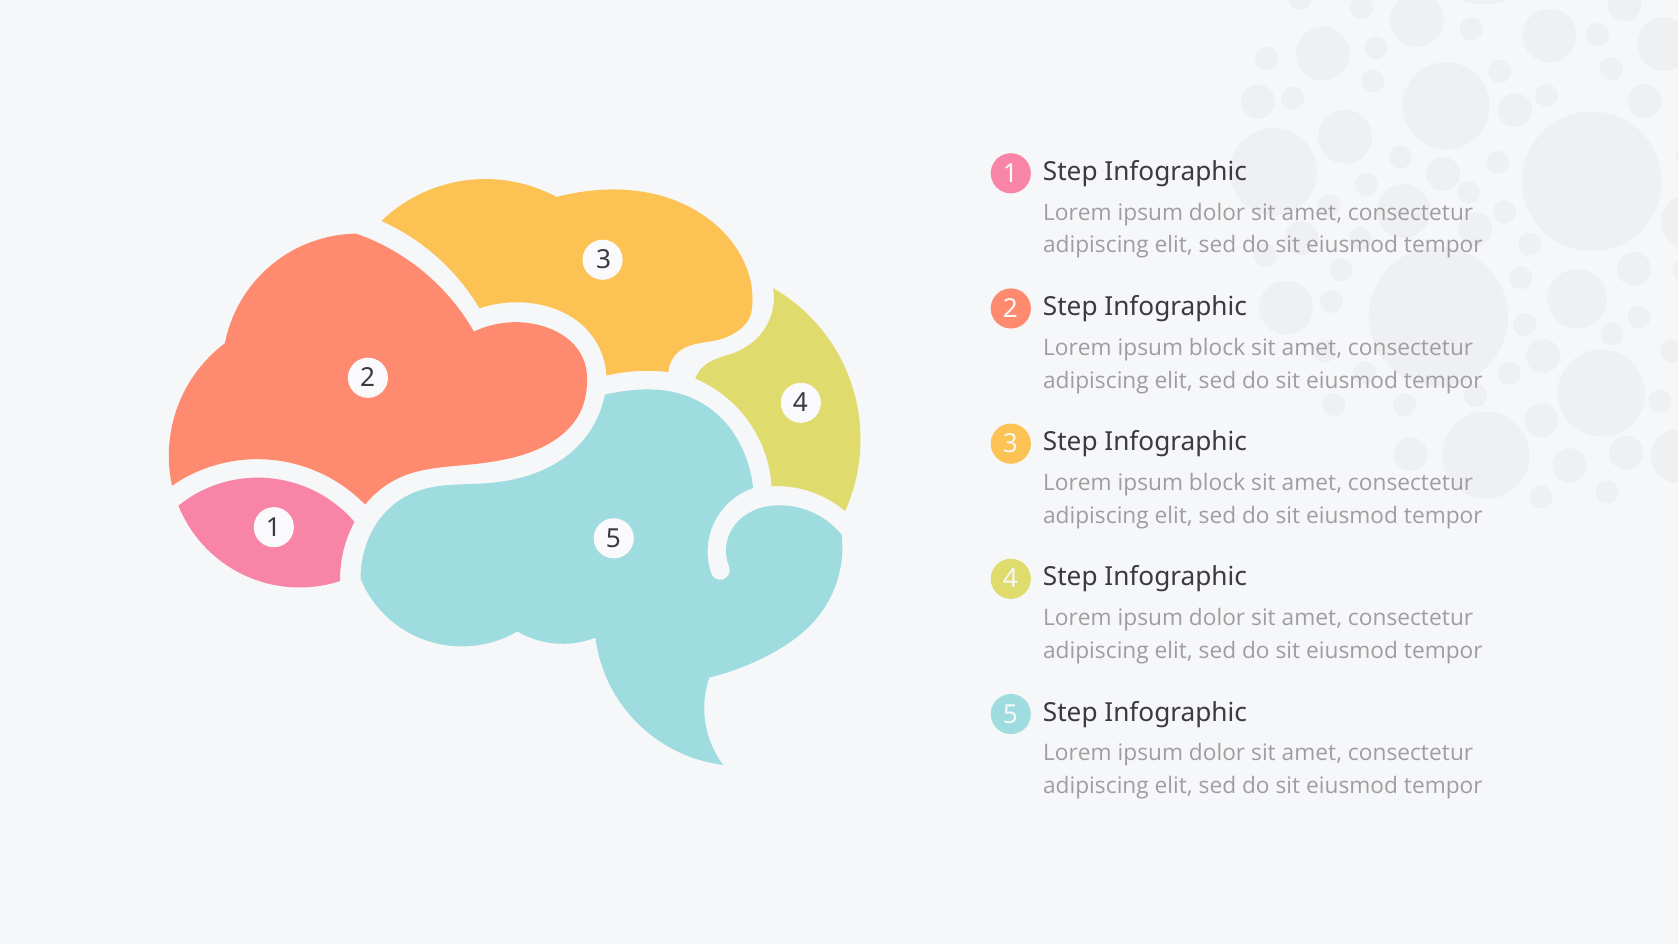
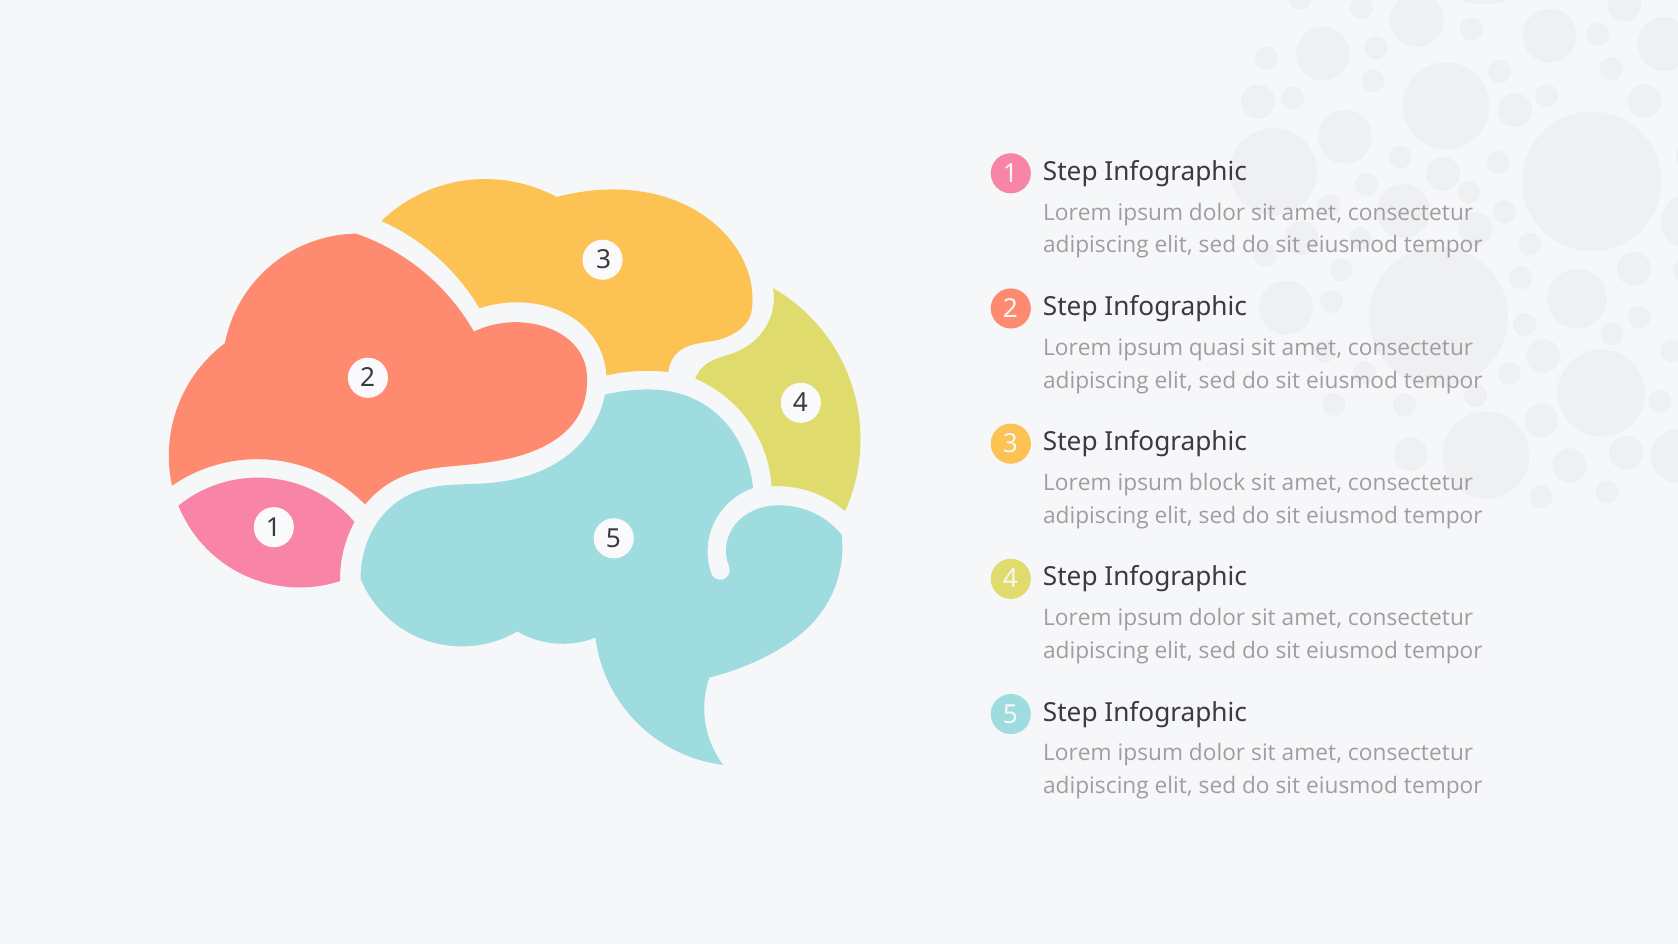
block: block -> quasi (1217, 348)
